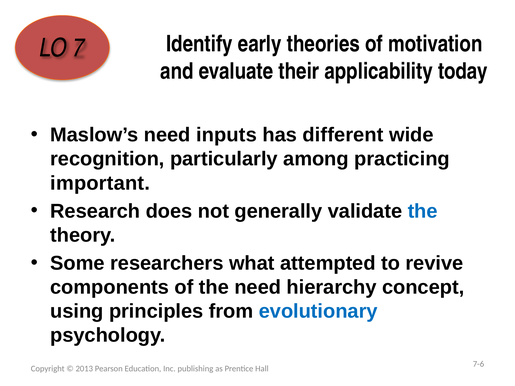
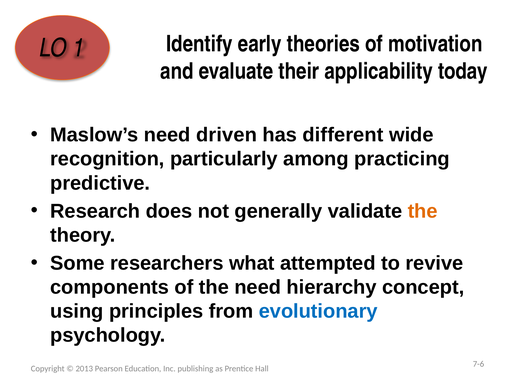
7: 7 -> 1 (78, 48)
inputs: inputs -> driven (226, 135)
important: important -> predictive (100, 183)
the colour: blue -> orange (423, 211)
